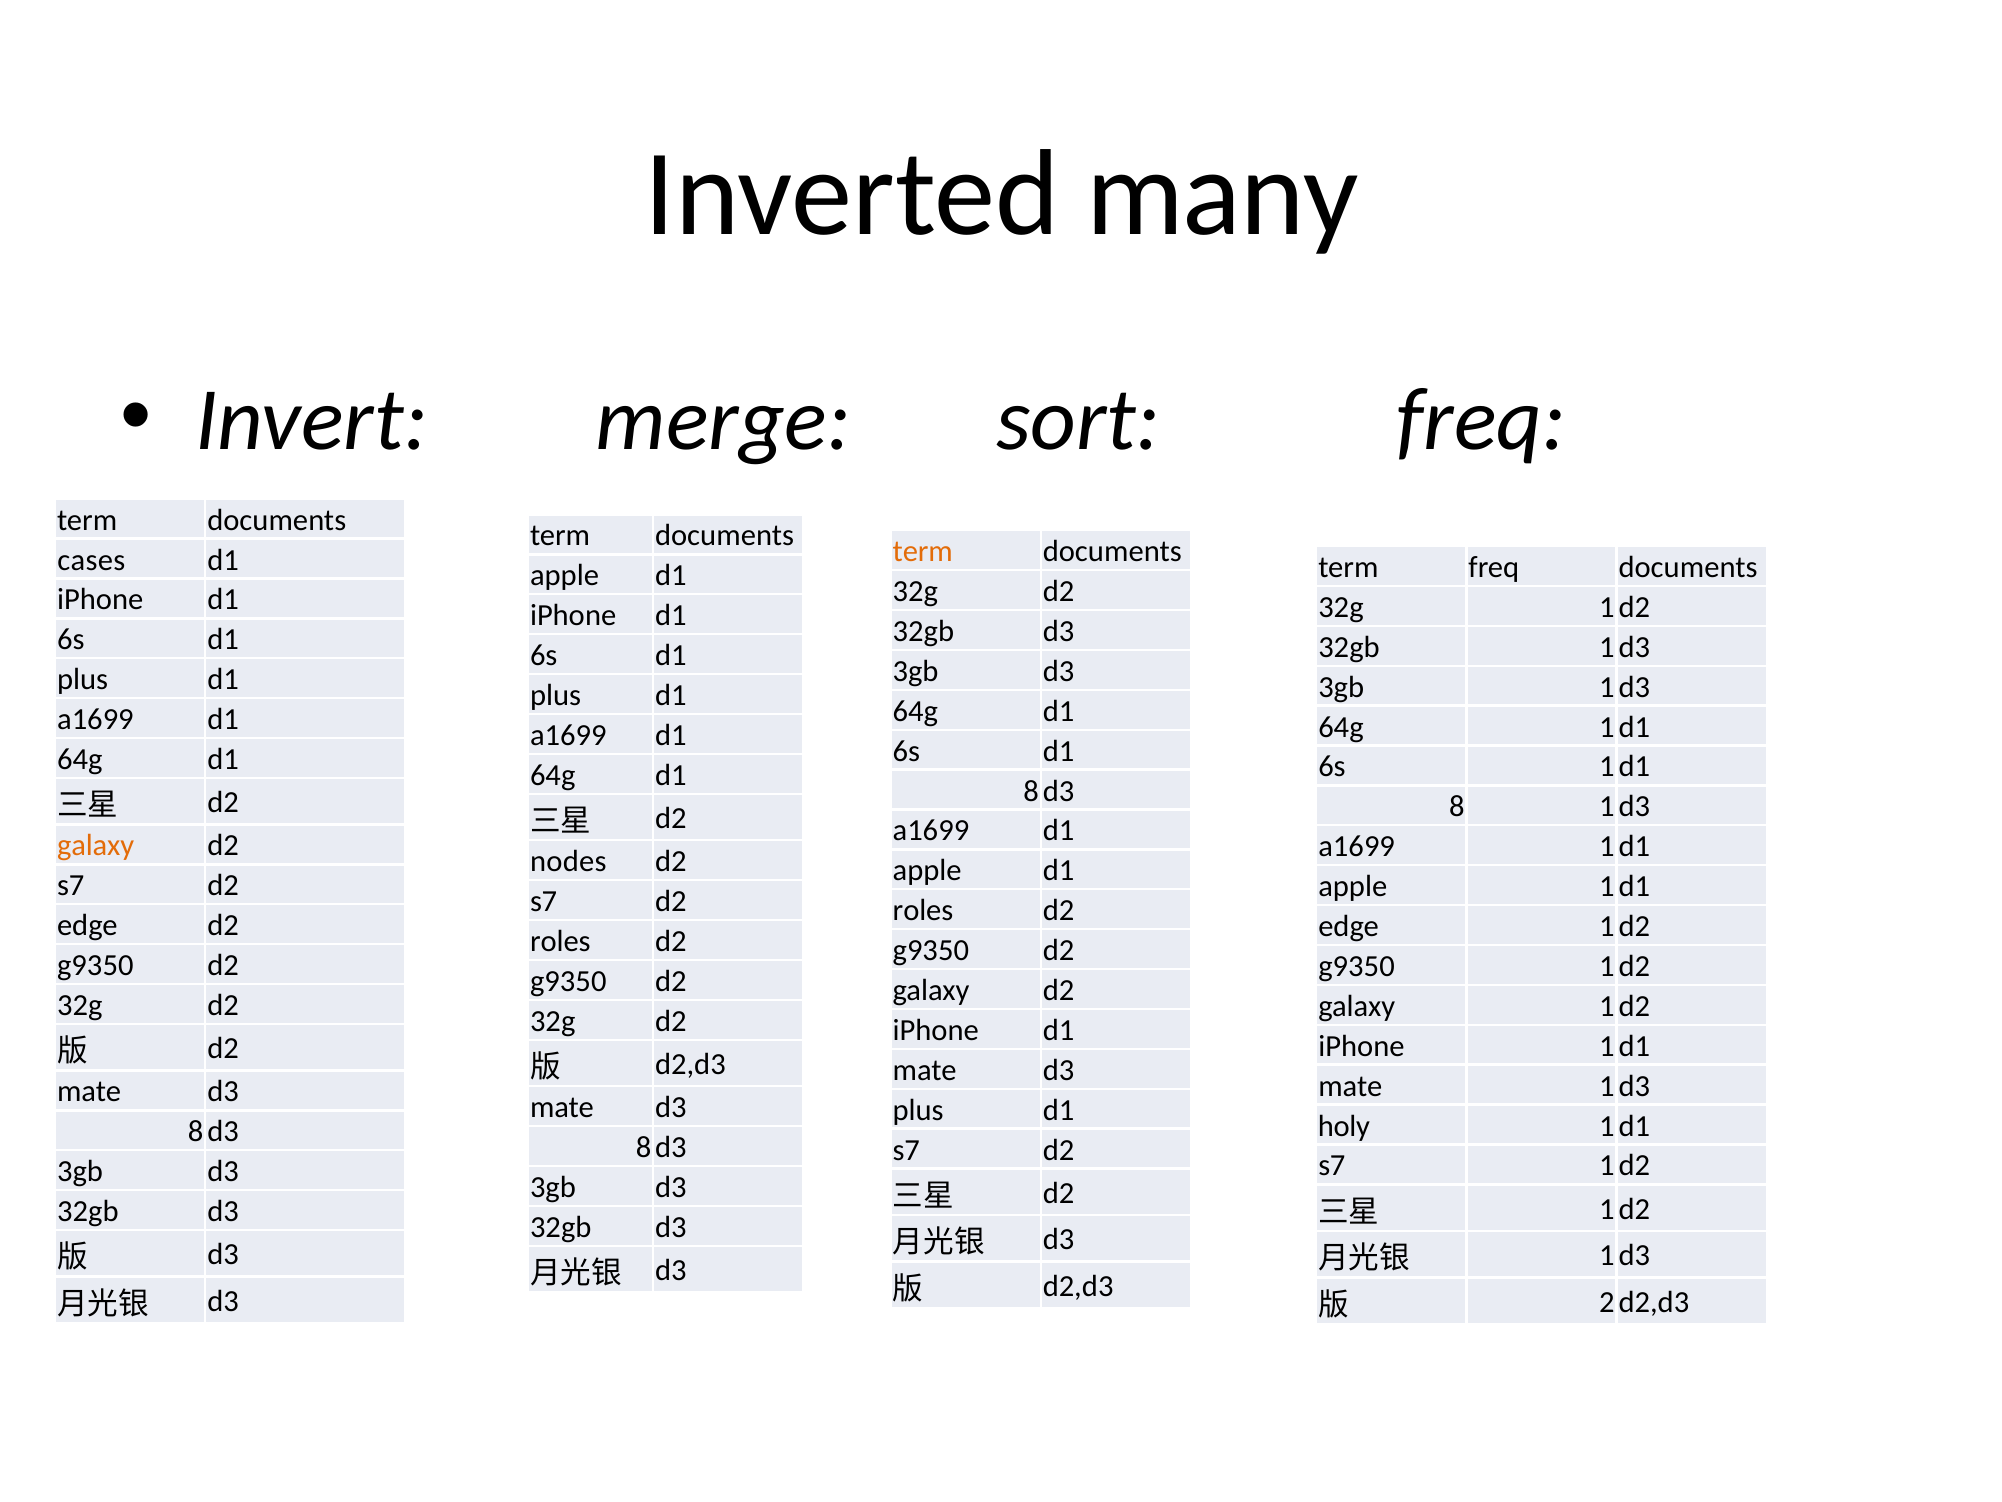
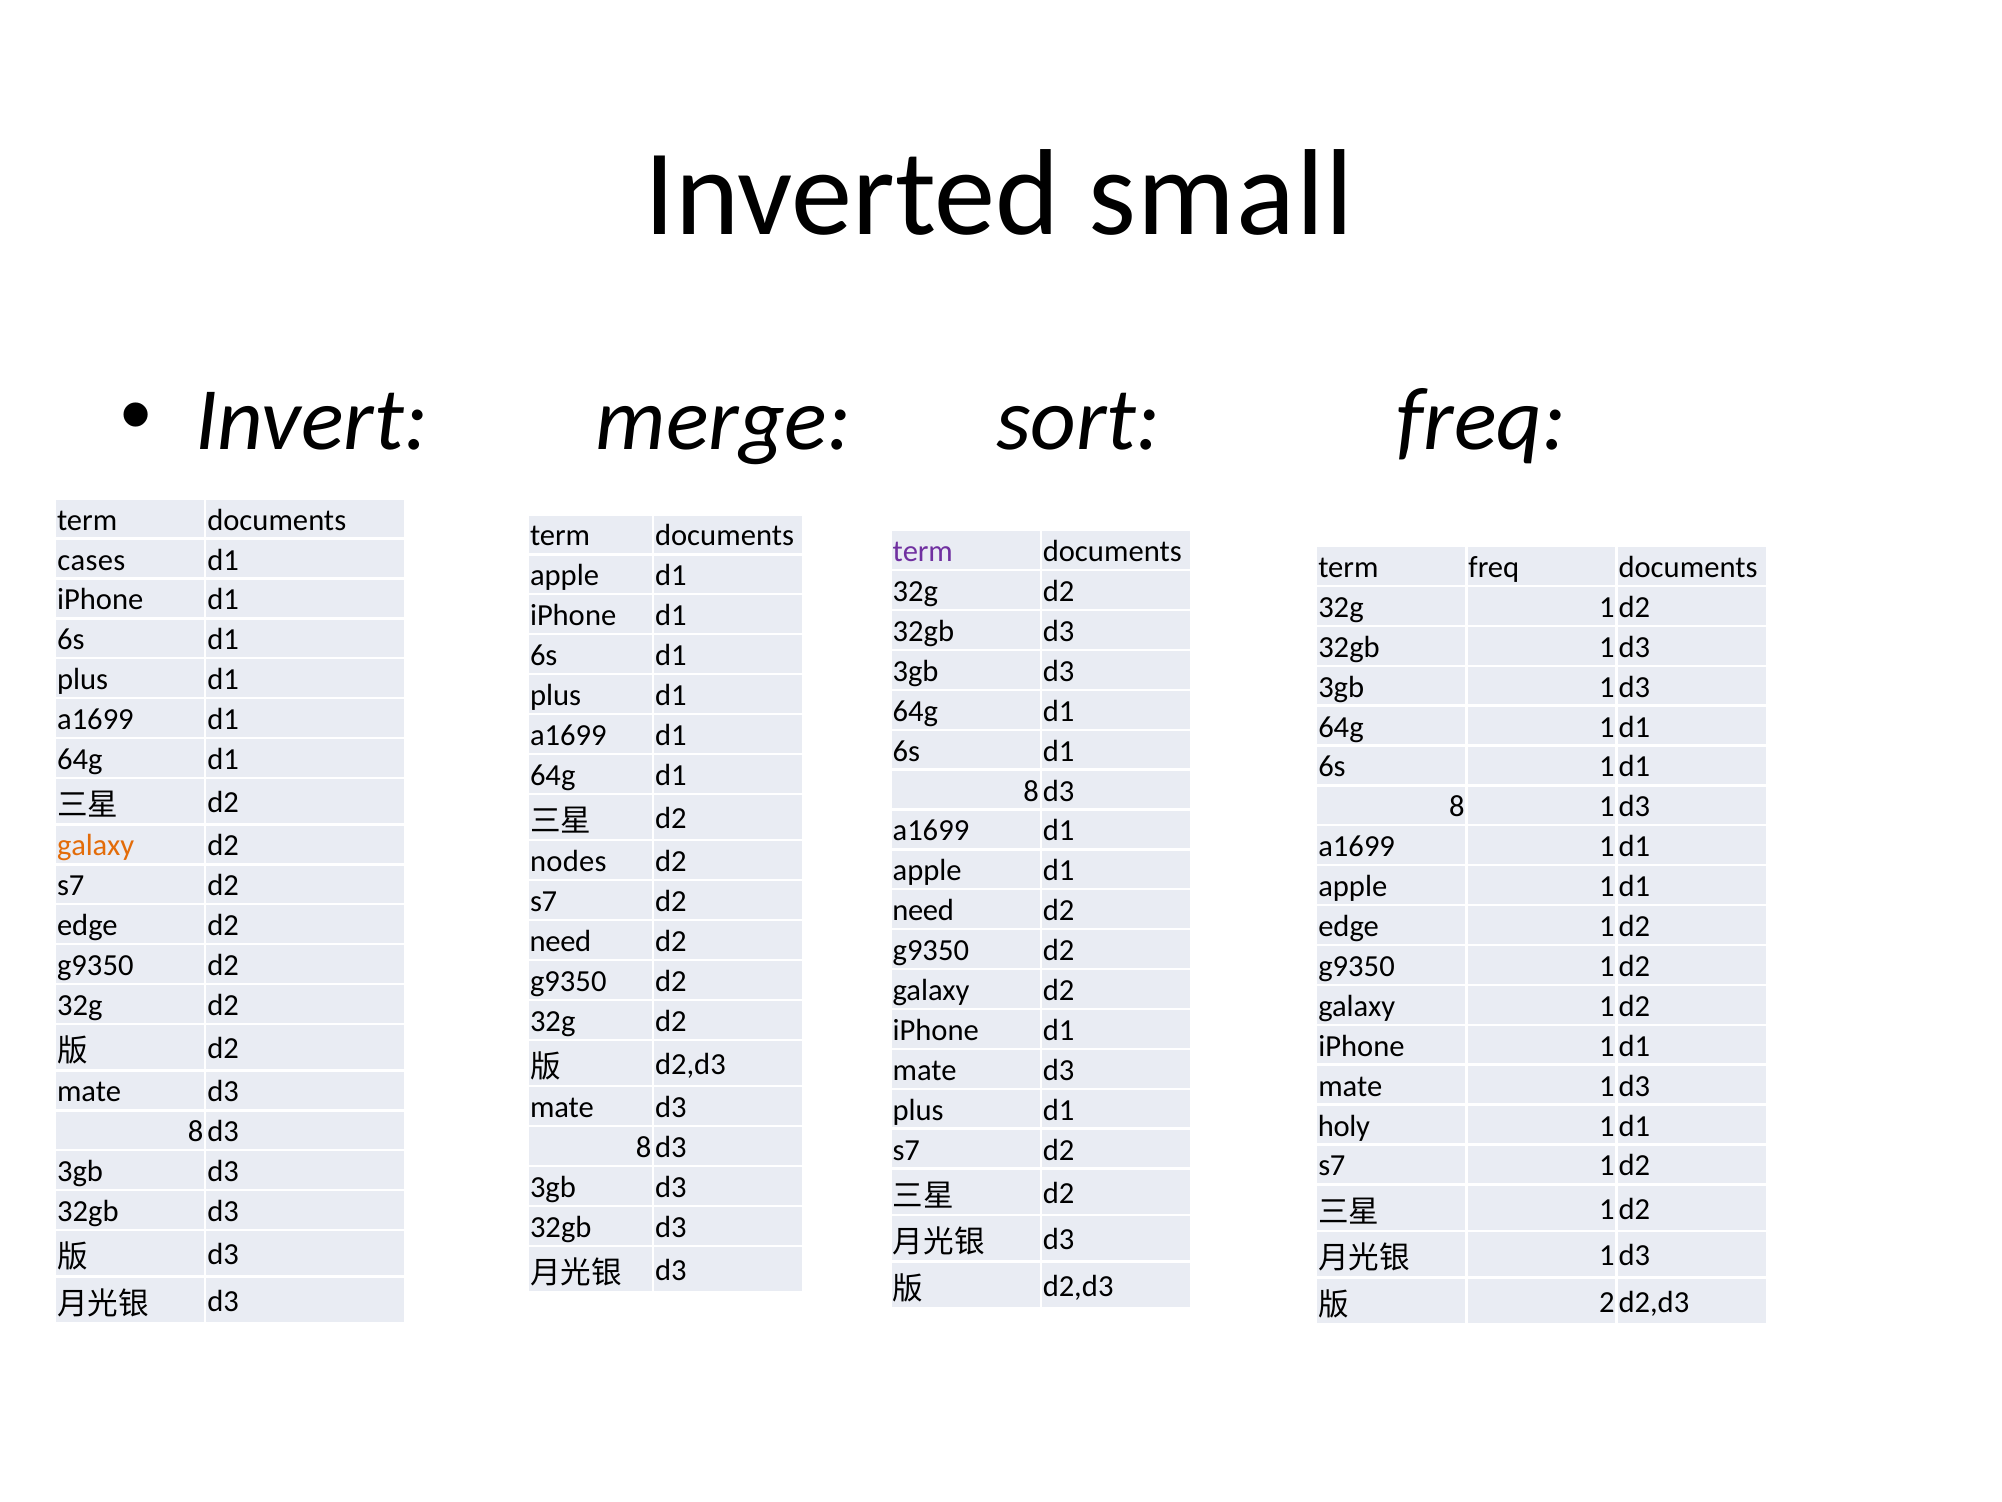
many: many -> small (1221, 194)
term colour: orange -> purple (923, 551)
roles: roles -> need (923, 910)
roles: roles -> need (560, 941)
